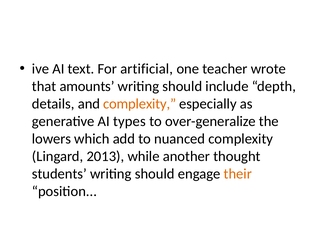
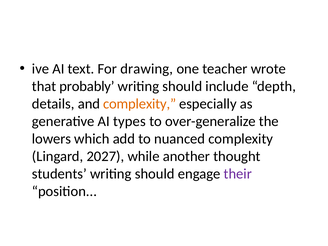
artificial: artificial -> drawing (147, 69)
amounts: amounts -> probably (87, 86)
2013: 2013 -> 2027 (105, 156)
their colour: orange -> purple (238, 174)
